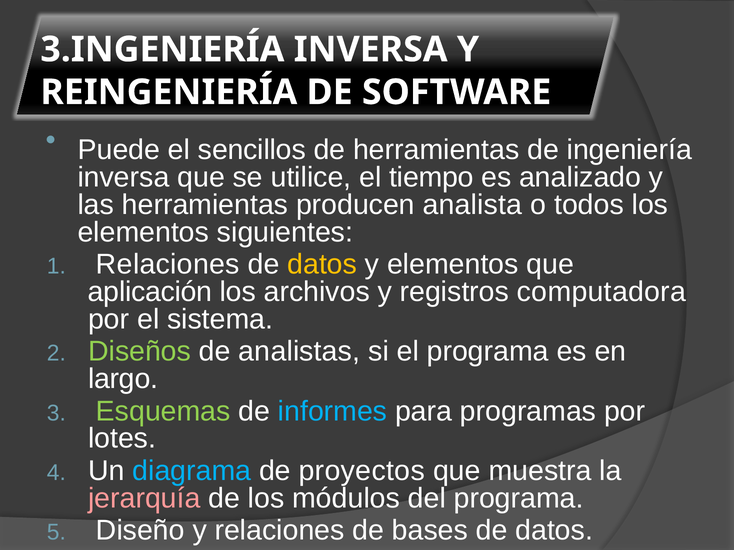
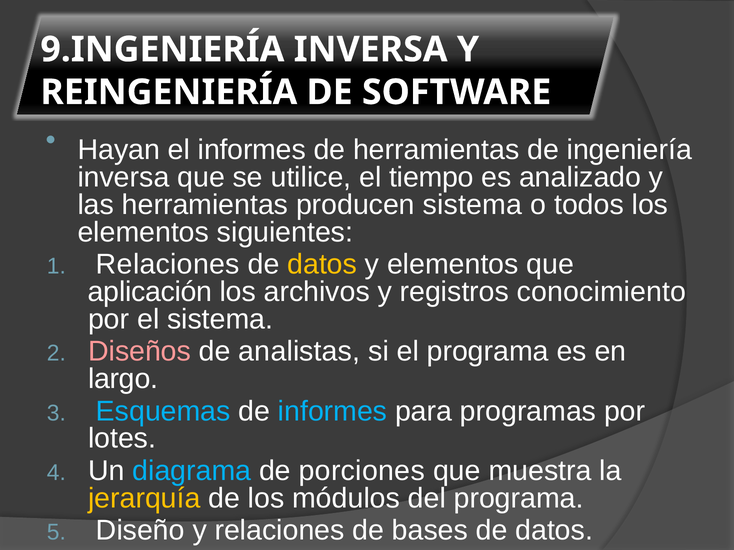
3.INGENIERÍA: 3.INGENIERÍA -> 9.INGENIERÍA (162, 50)
Puede: Puede -> Hayan (119, 150)
el sencillos: sencillos -> informes (252, 150)
producen analista: analista -> sistema (473, 205)
computadora: computadora -> conocimiento (602, 292)
Diseños colour: light green -> pink (140, 352)
Esquemas colour: light green -> light blue (163, 412)
proyectos: proyectos -> porciones (362, 471)
jerarquía colour: pink -> yellow (144, 499)
